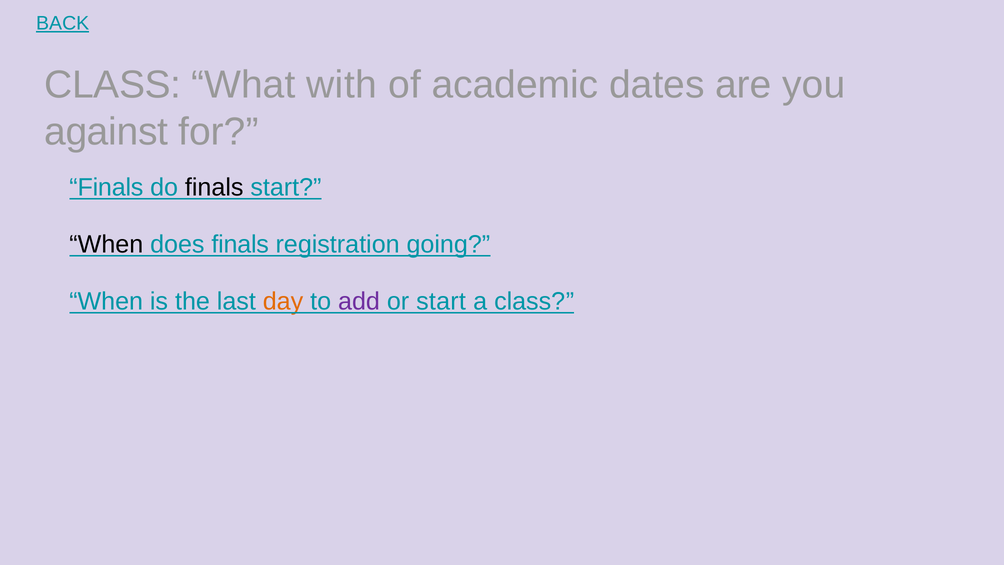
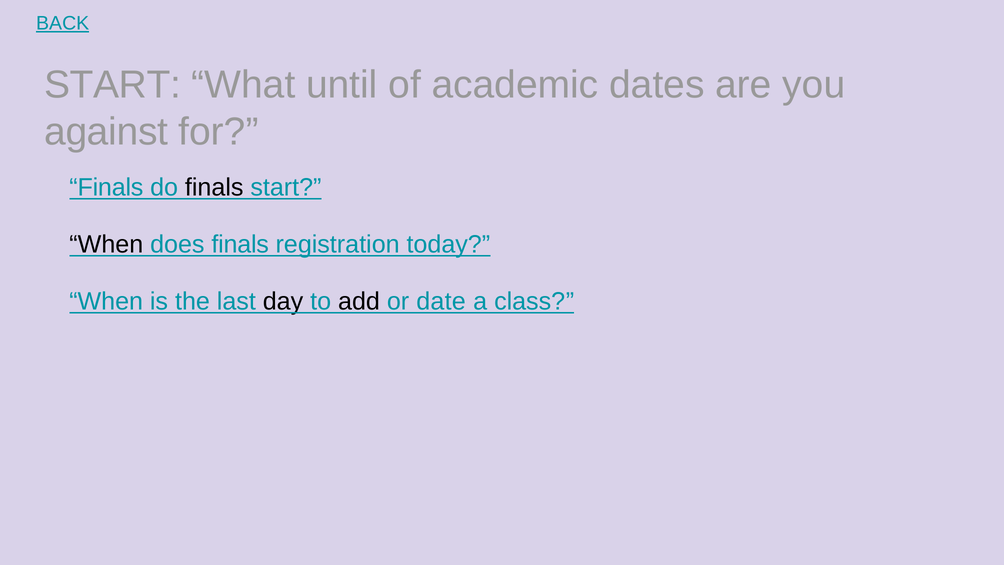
CLASS: CLASS -> START (113, 85)
with: with -> until (342, 85)
going: going -> today (448, 245)
day colour: orange -> black (283, 301)
add colour: purple -> black (359, 301)
or start: start -> date (441, 301)
